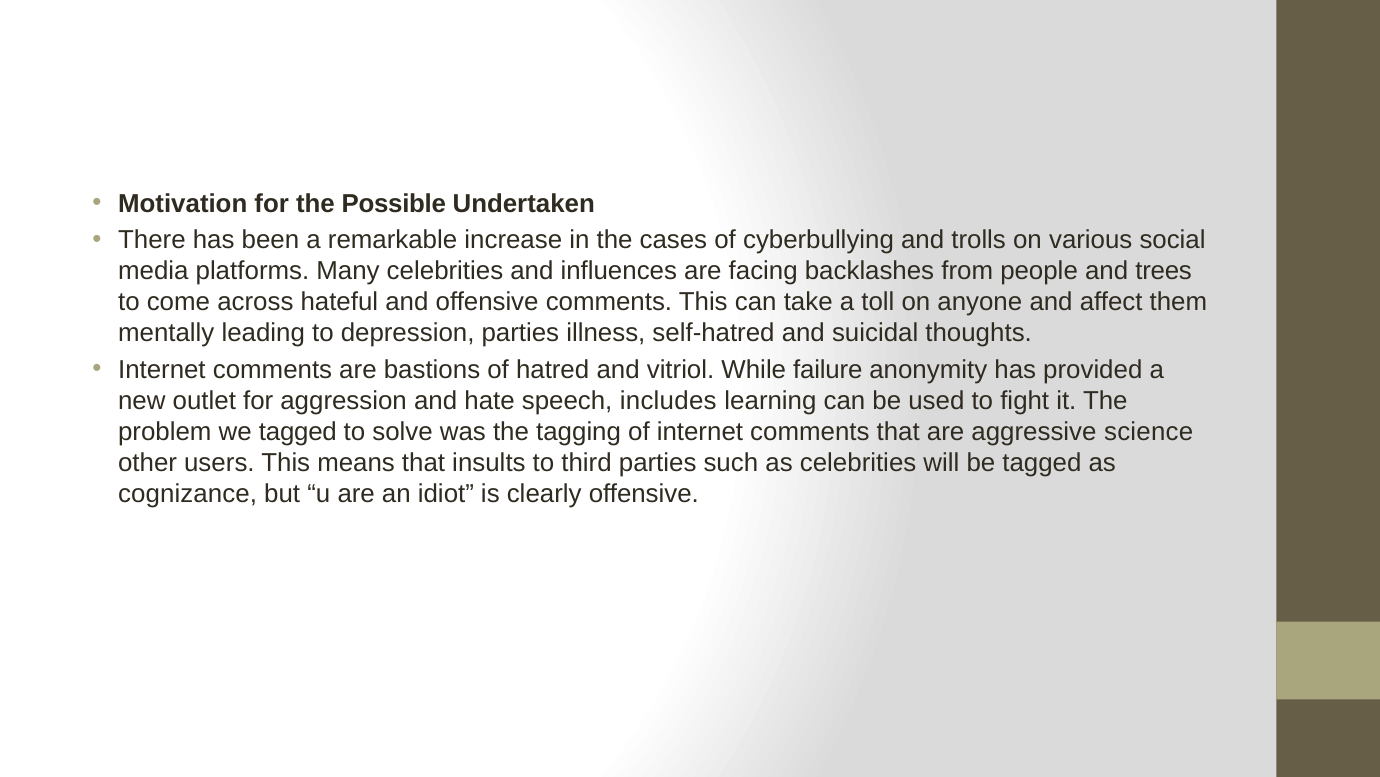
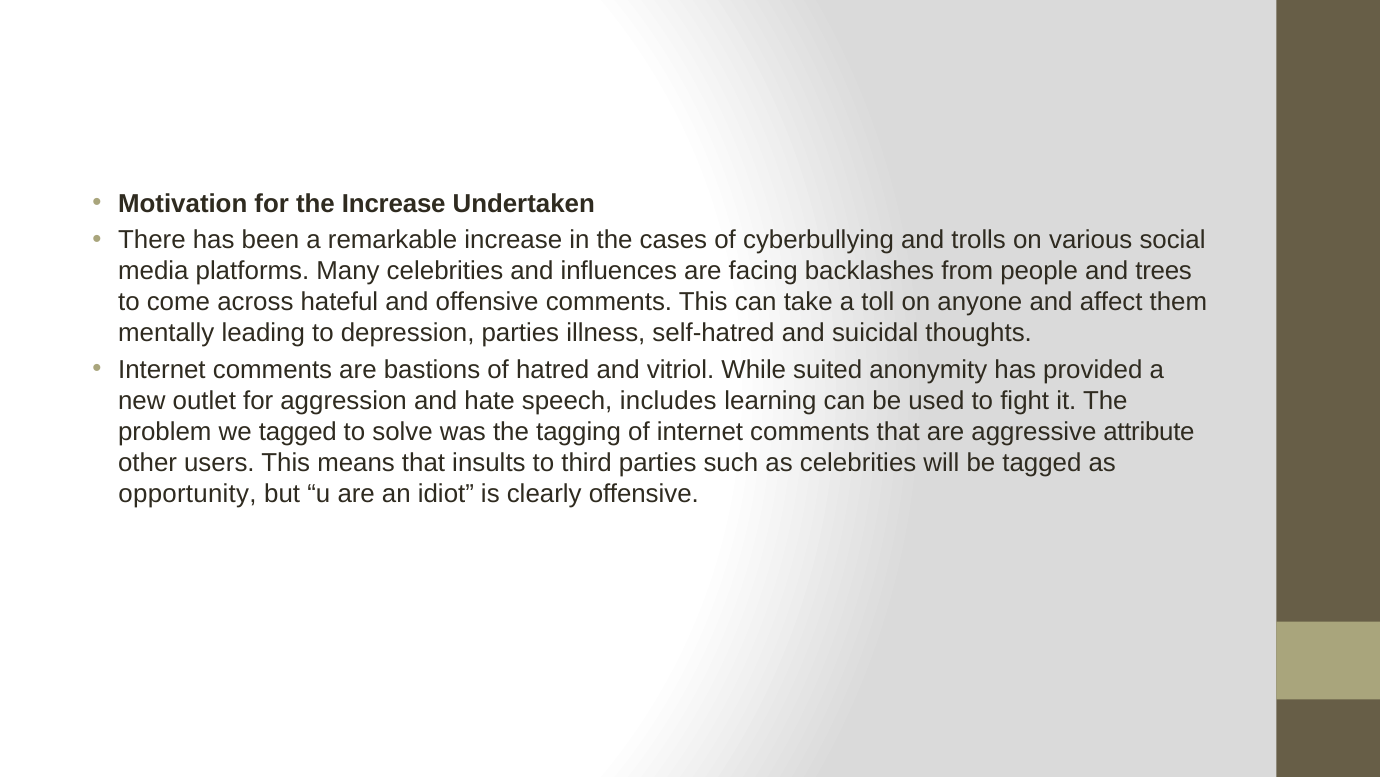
the Possible: Possible -> Increase (394, 204)
failure: failure -> suited (828, 369)
science: science -> attribute (1149, 431)
cognizance: cognizance -> opportunity (187, 493)
